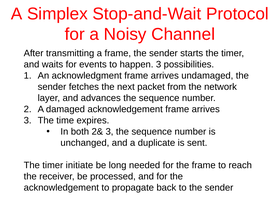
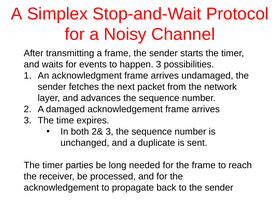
initiate: initiate -> parties (80, 165)
